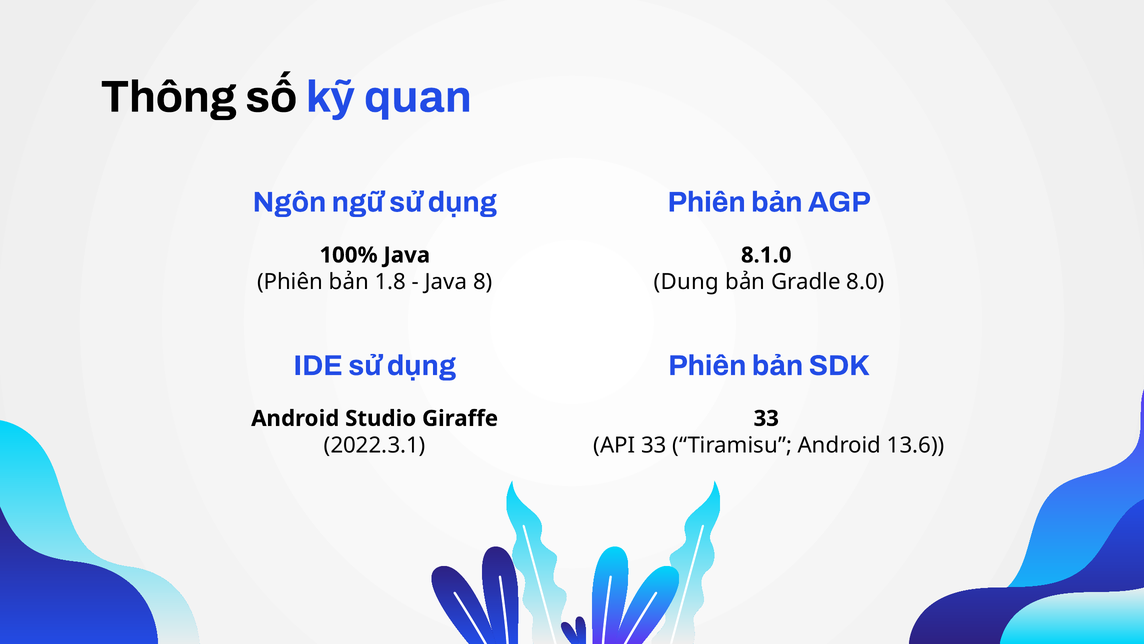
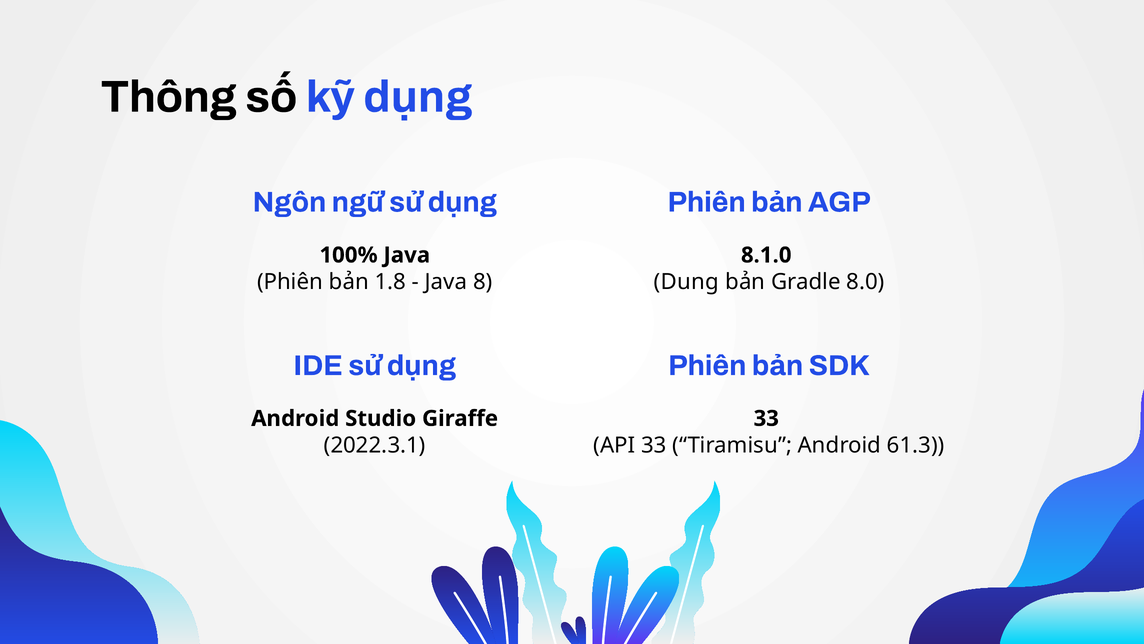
kỹ quan: quan -> dụng (418, 97)
13.6: 13.6 -> 61.3 (916, 445)
